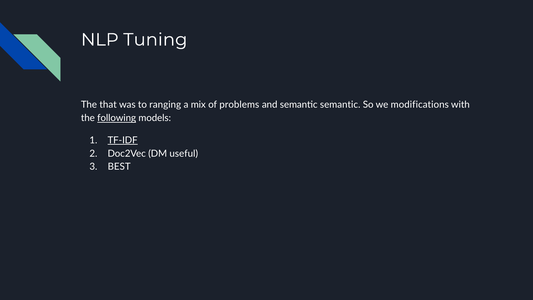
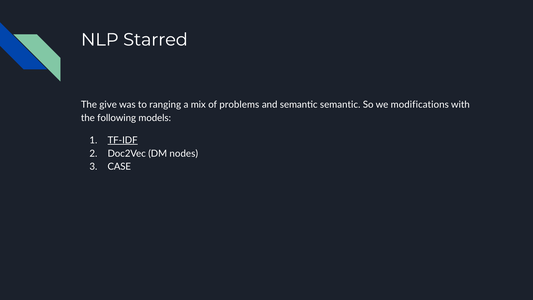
Tuning: Tuning -> Starred (155, 40)
that: that -> give (108, 105)
following underline: present -> none (117, 118)
useful: useful -> nodes (184, 153)
BEST: BEST -> CASE (119, 167)
